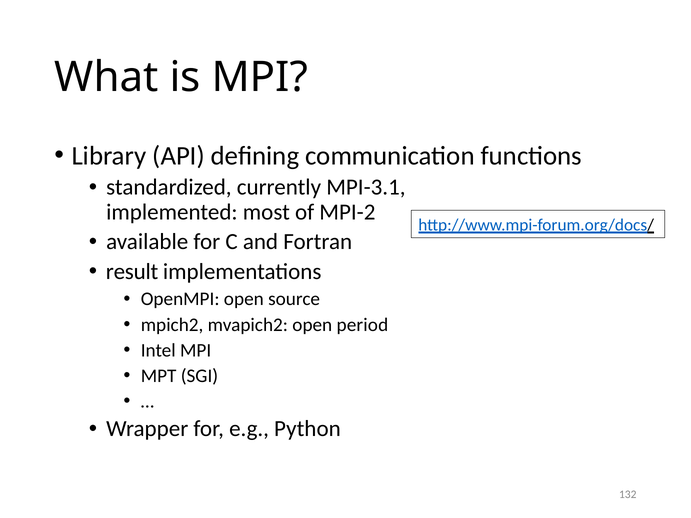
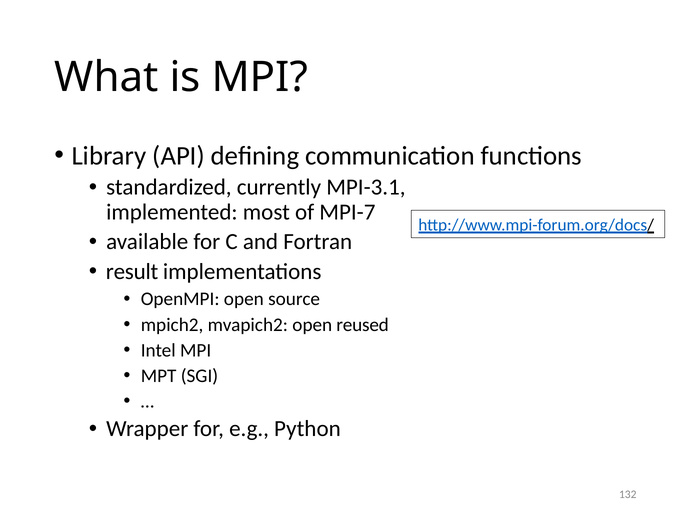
MPI-2: MPI-2 -> MPI-7 (347, 212)
period: period -> reused (363, 325)
